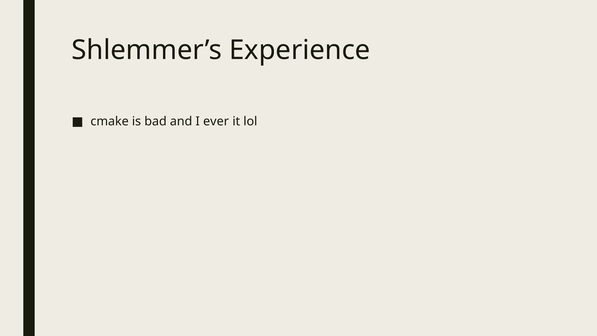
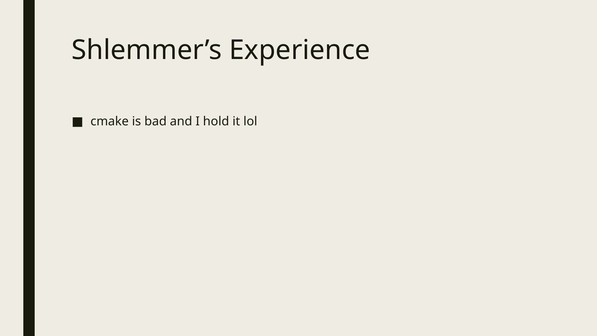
ever: ever -> hold (216, 121)
